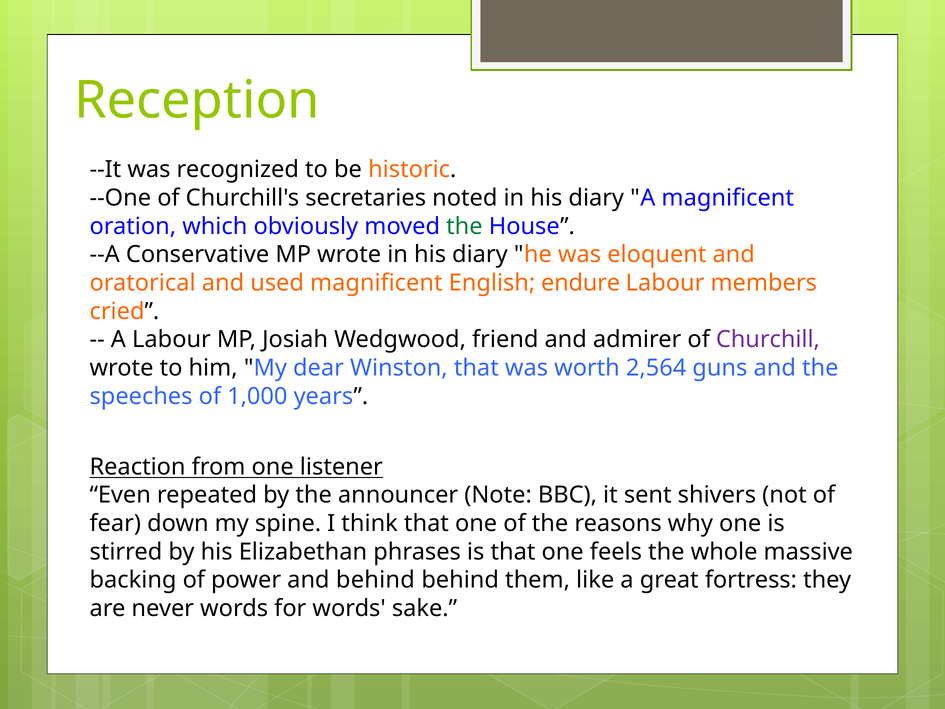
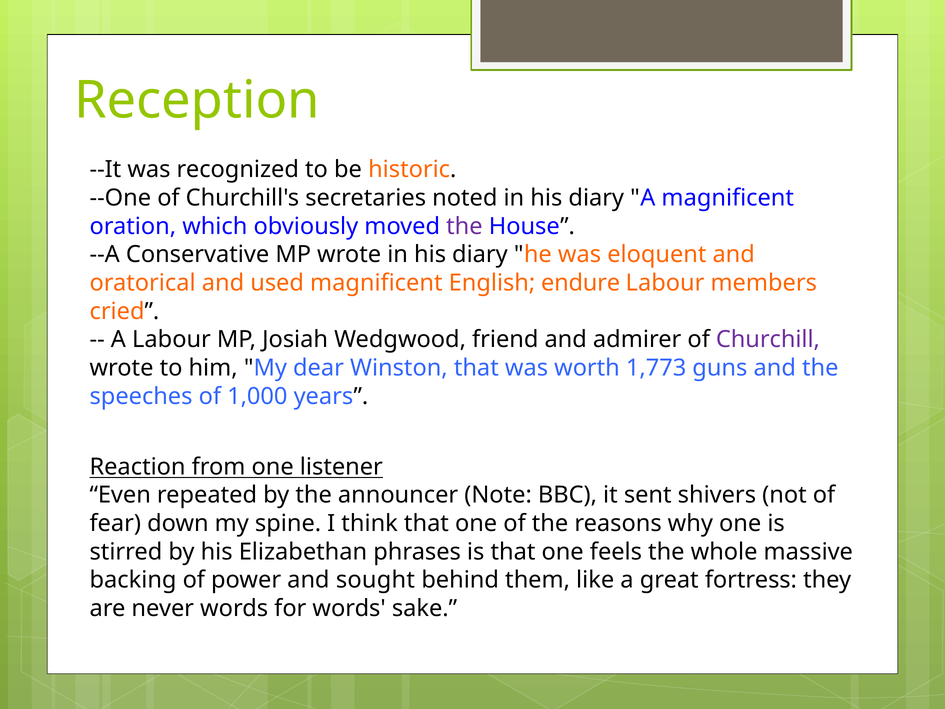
the colour: green -> purple (464, 226)
2,564: 2,564 -> 1,773 (656, 368)
and behind: behind -> sought (375, 580)
